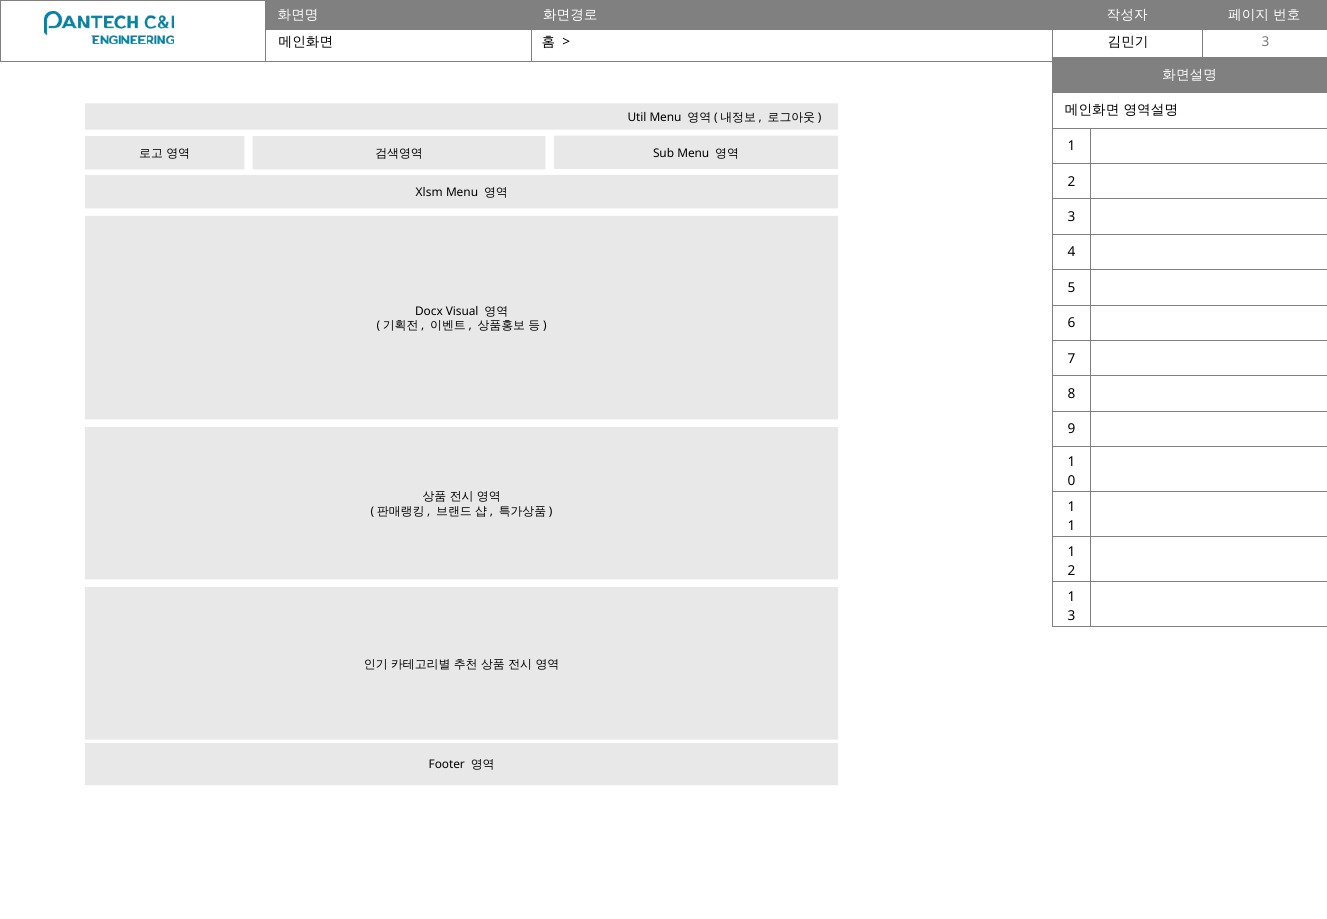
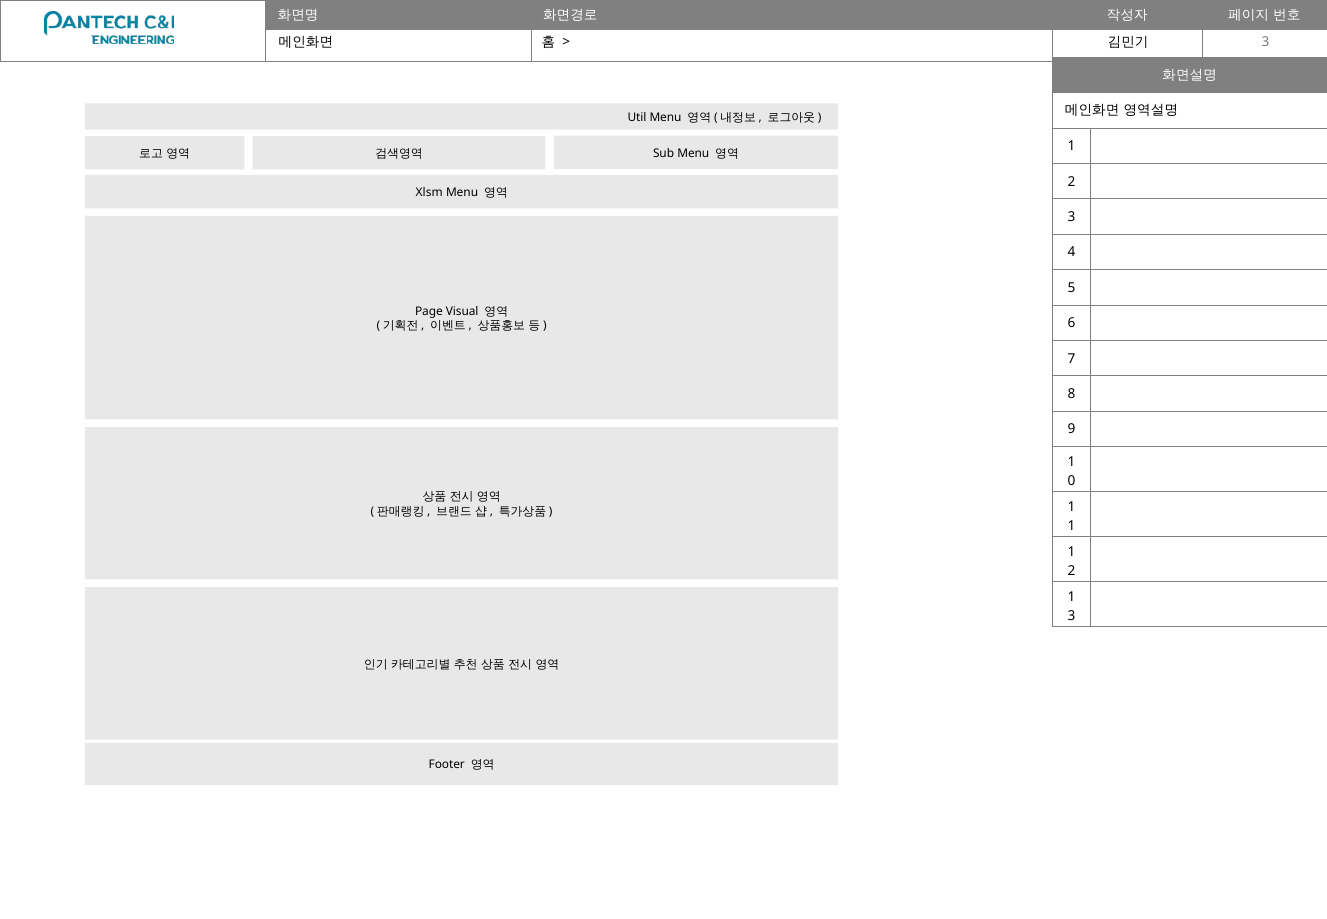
Docx: Docx -> Page (429, 311)
